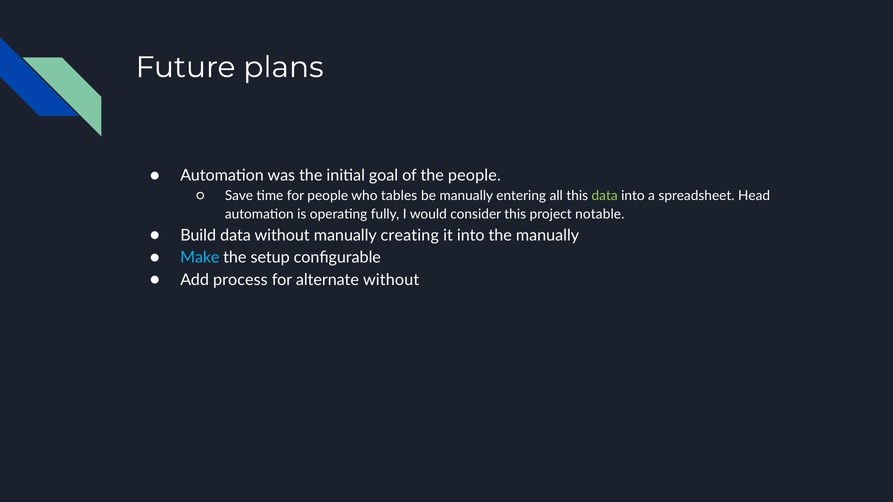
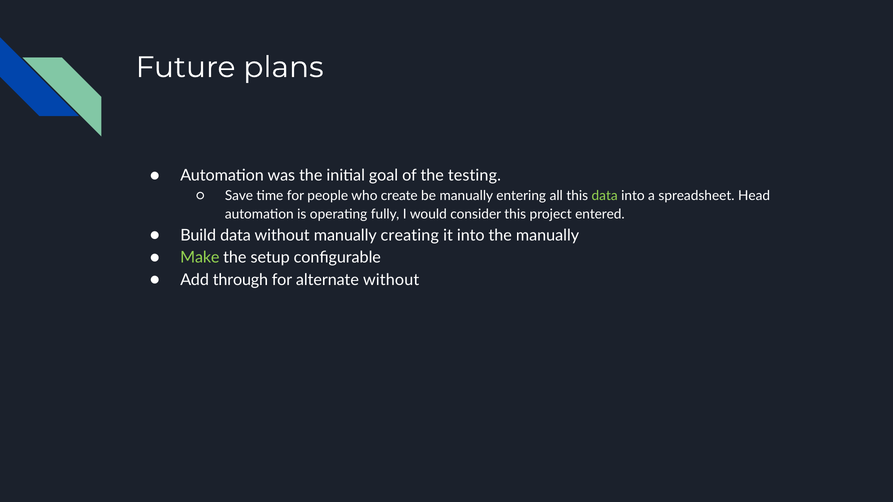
the people: people -> testing (474, 176)
tables: tables -> create (399, 196)
notable: notable -> entered (600, 215)
Make colour: light blue -> light green (200, 258)
process: process -> through (240, 280)
